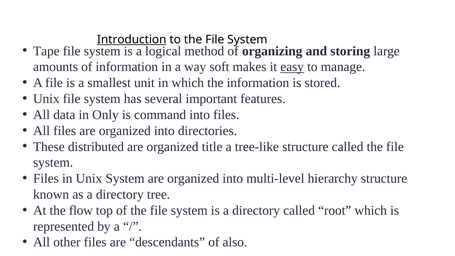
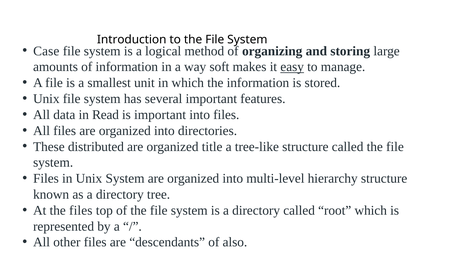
Introduction underline: present -> none (132, 40)
Tape: Tape -> Case (46, 51)
Only: Only -> Read (106, 115)
is command: command -> important (160, 115)
the flow: flow -> files (81, 210)
